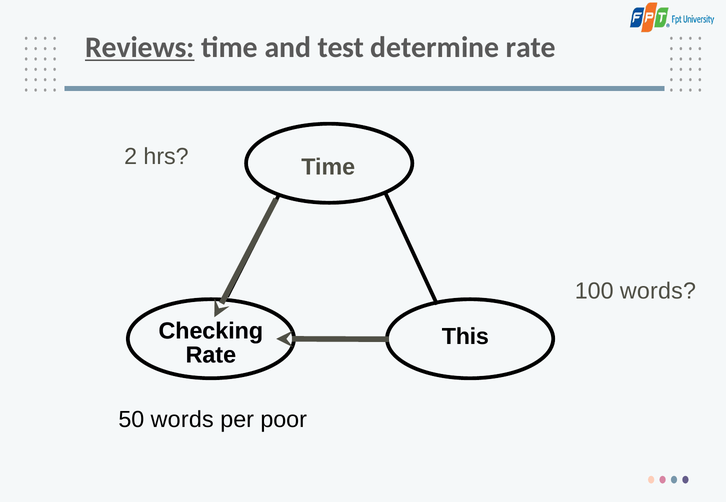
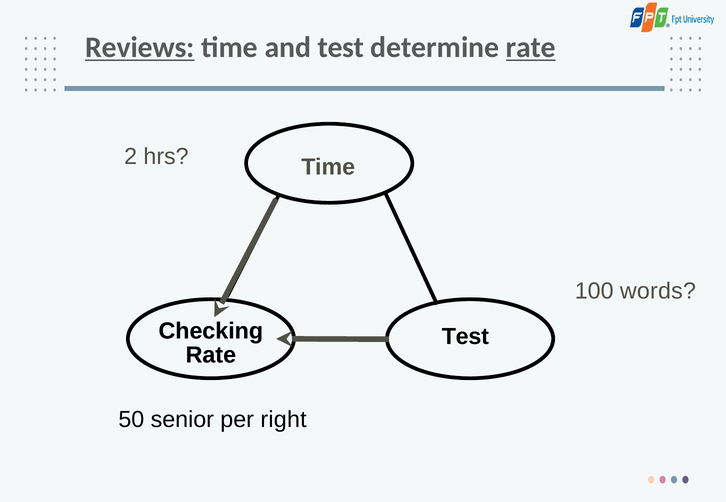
rate underline: none -> present (531, 48)
This: This -> Test (465, 337)
50 words: words -> senior (182, 420)
poor: poor -> right (284, 420)
